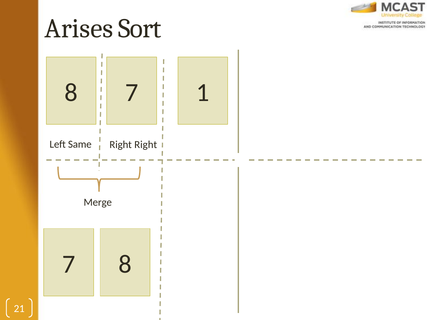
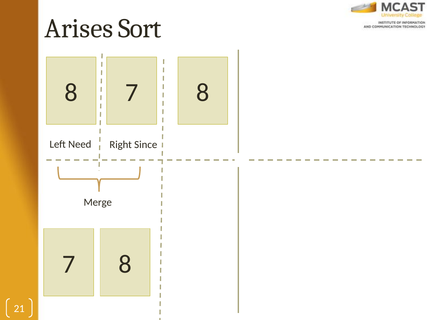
8 1: 1 -> 8 (203, 93)
Same: Same -> Need (80, 144)
Right Right: Right -> Since (146, 145)
